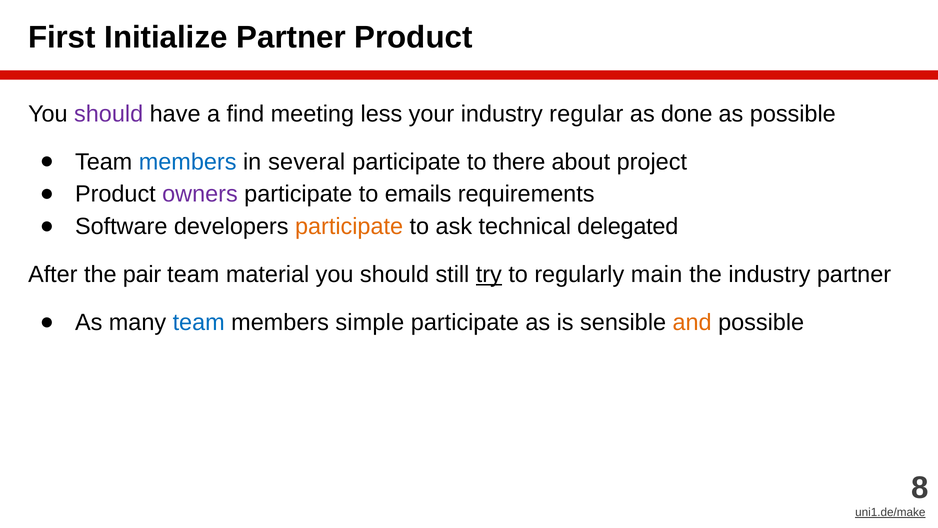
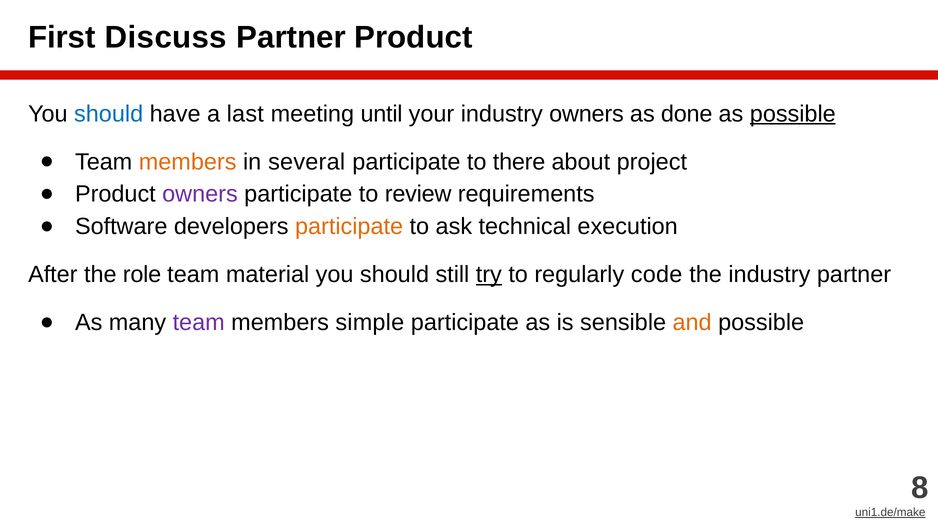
Initialize: Initialize -> Discuss (166, 37)
should colour: purple -> blue (109, 114)
find: find -> last (245, 114)
less: less -> until (382, 114)
industry regular: regular -> owners (586, 114)
possible underline: none -> present (793, 114)
members colour: blue -> orange (188, 162)
emails: emails -> review (418, 194)
delegated: delegated -> execution (628, 226)
pair: pair -> role (142, 274)
main: main -> code (657, 274)
team colour: blue -> purple (199, 322)
